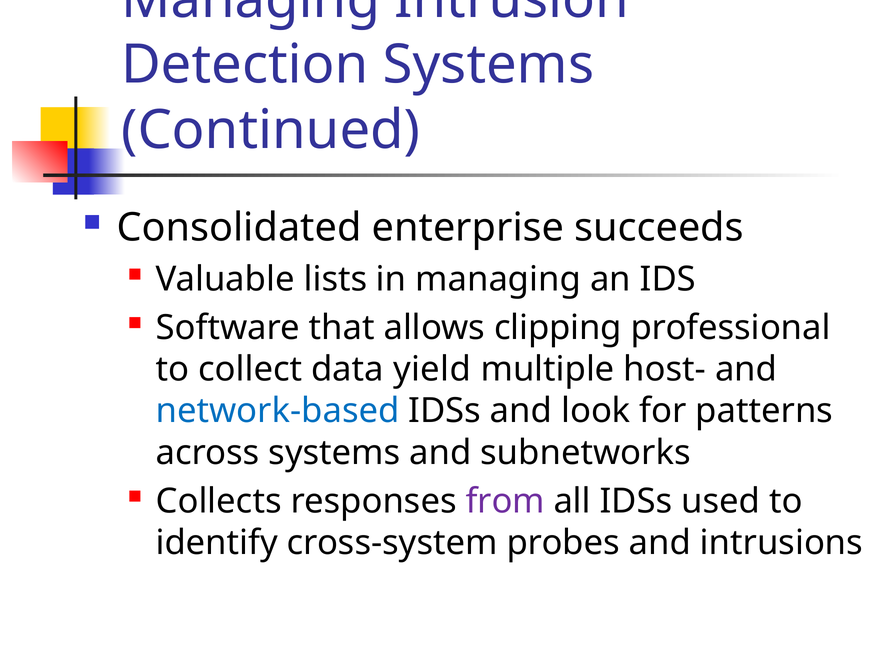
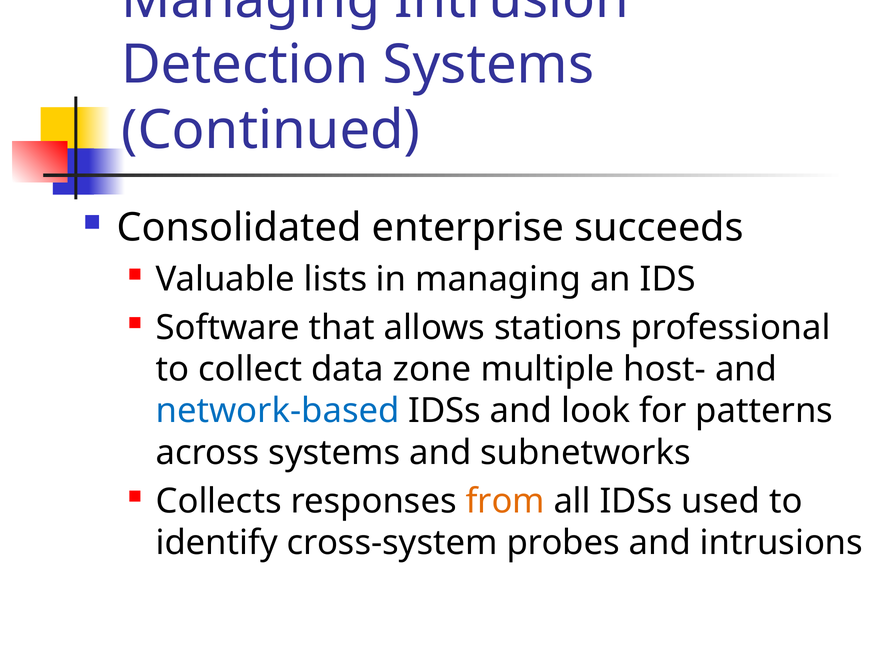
clipping: clipping -> stations (558, 328)
yield: yield -> zone (432, 369)
from colour: purple -> orange (505, 501)
